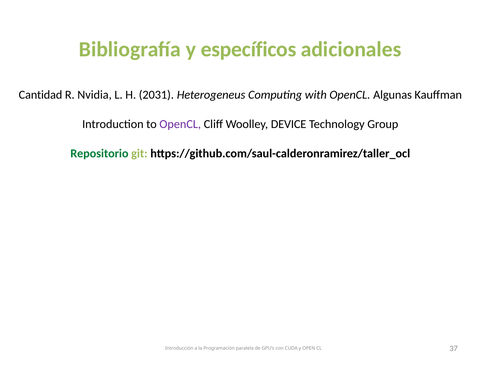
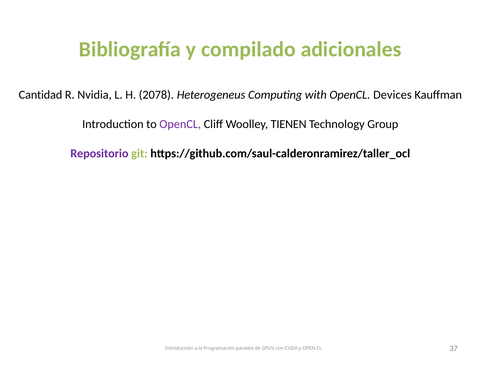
específicos: específicos -> compilado (248, 49)
2031: 2031 -> 2078 (156, 95)
Algunas: Algunas -> Devices (392, 95)
DEVICE: DEVICE -> TIENEN (289, 124)
Repositorio colour: green -> purple (99, 153)
